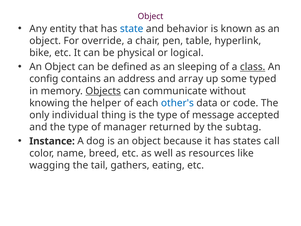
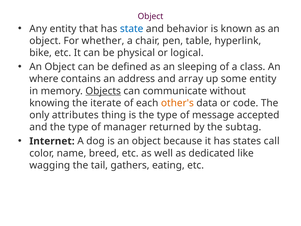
override: override -> whether (103, 41)
class underline: present -> none (253, 67)
config: config -> where (44, 79)
some typed: typed -> entity (263, 79)
helper: helper -> iterate (106, 103)
other's colour: blue -> orange (177, 103)
individual: individual -> attributes (75, 115)
Instance: Instance -> Internet (52, 141)
resources: resources -> dedicated (212, 153)
